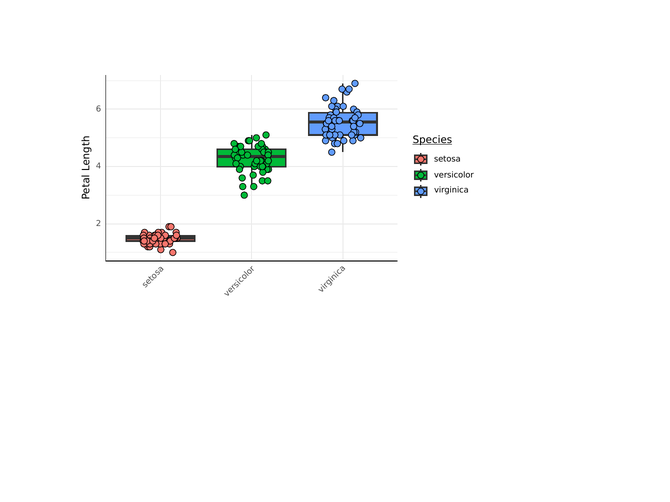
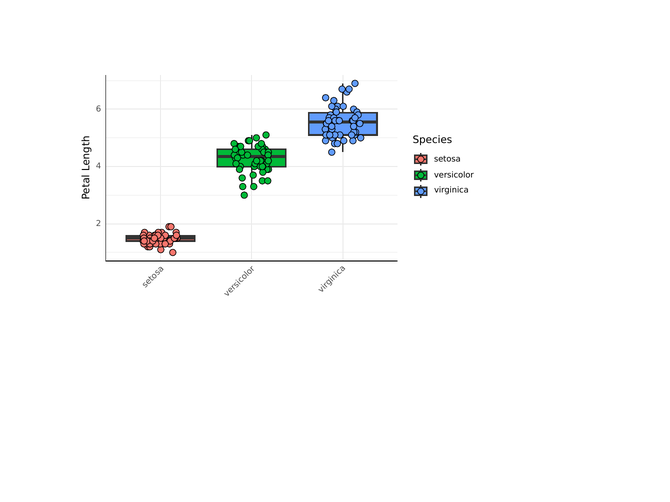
Species underline: present -> none (432, 140)
